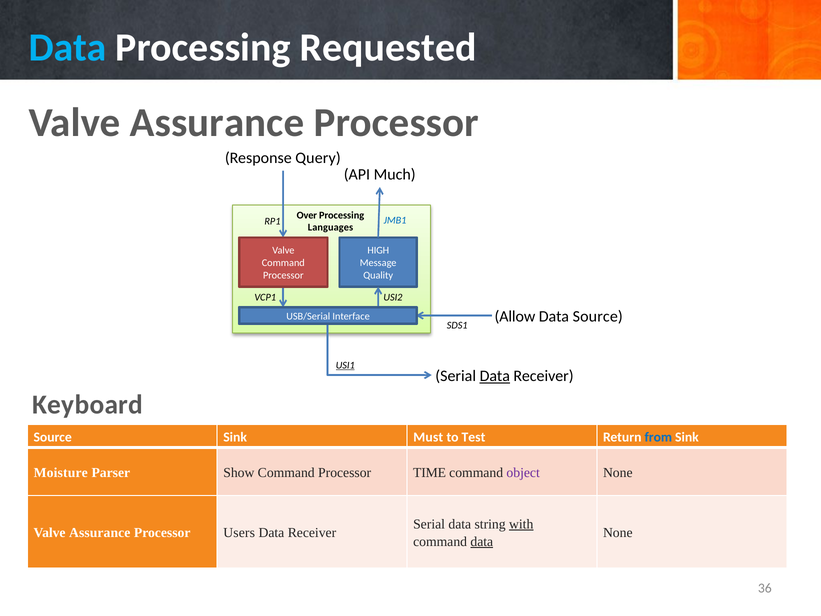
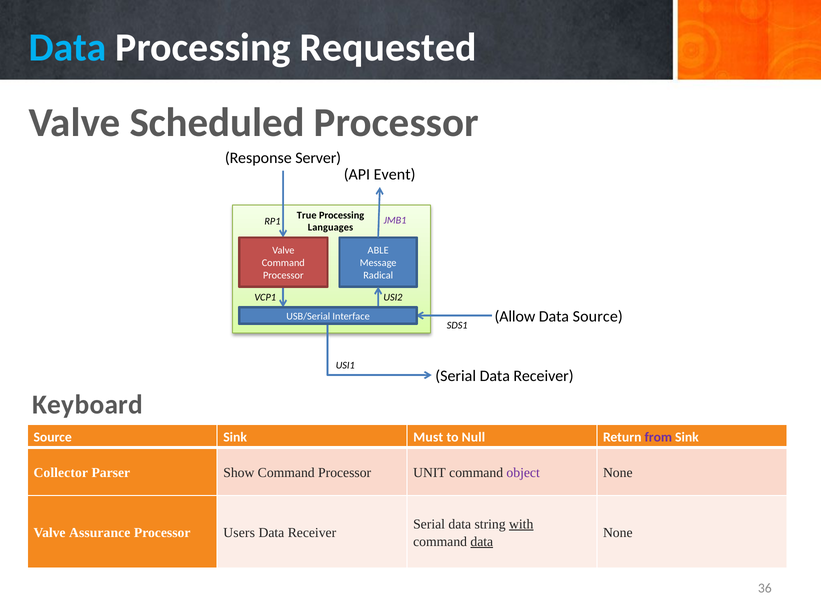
Assurance: Assurance -> Scheduled (217, 123)
Query: Query -> Server (318, 158)
Much: Much -> Event (395, 174)
Over: Over -> True (307, 215)
JMB1 colour: blue -> purple (395, 220)
HIGH: HIGH -> ABLE (378, 250)
Quality: Quality -> Radical (378, 275)
USI1 underline: present -> none (345, 365)
Data underline: present -> none (495, 376)
Test: Test -> Null (473, 437)
from colour: blue -> purple (658, 437)
Moisture: Moisture -> Collector (61, 472)
TIME: TIME -> UNIT (430, 472)
